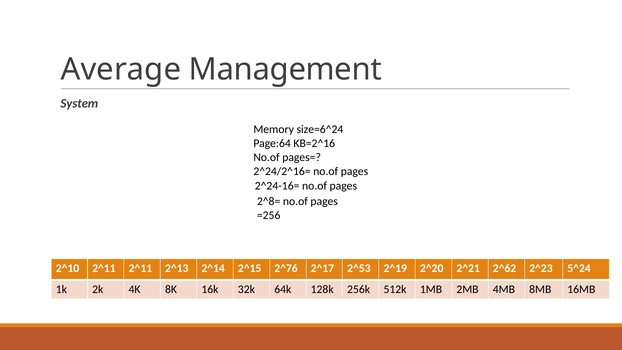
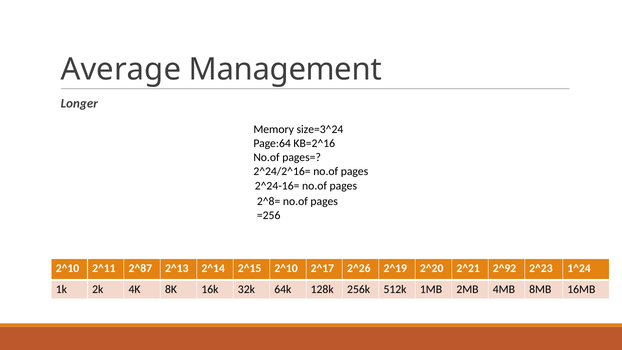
System: System -> Longer (79, 103)
size=6^24: size=6^24 -> size=3^24 (320, 129)
2^11 2^11: 2^11 -> 2^87 (140, 268)
2^15 2^76: 2^76 -> 2^10 (286, 268)
2^53: 2^53 -> 2^26 (359, 268)
2^62: 2^62 -> 2^92 (505, 268)
5^24: 5^24 -> 1^24 (579, 268)
